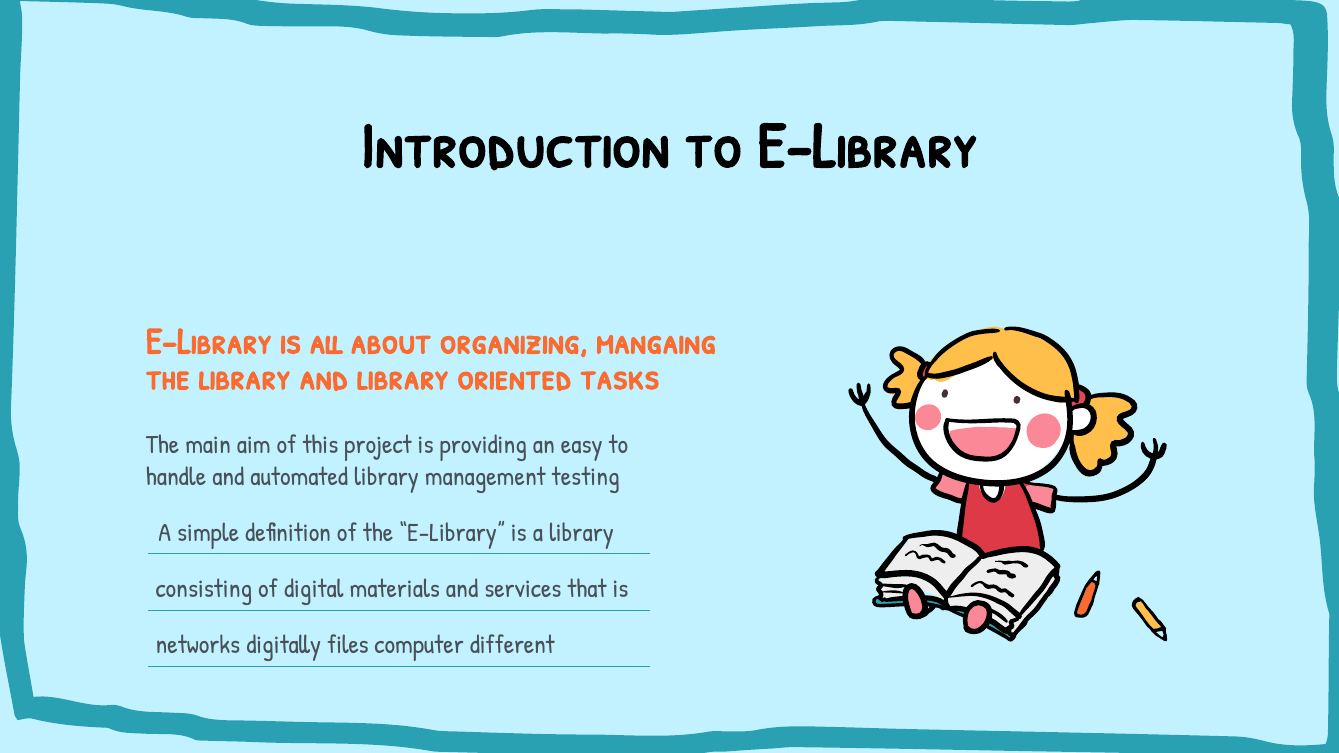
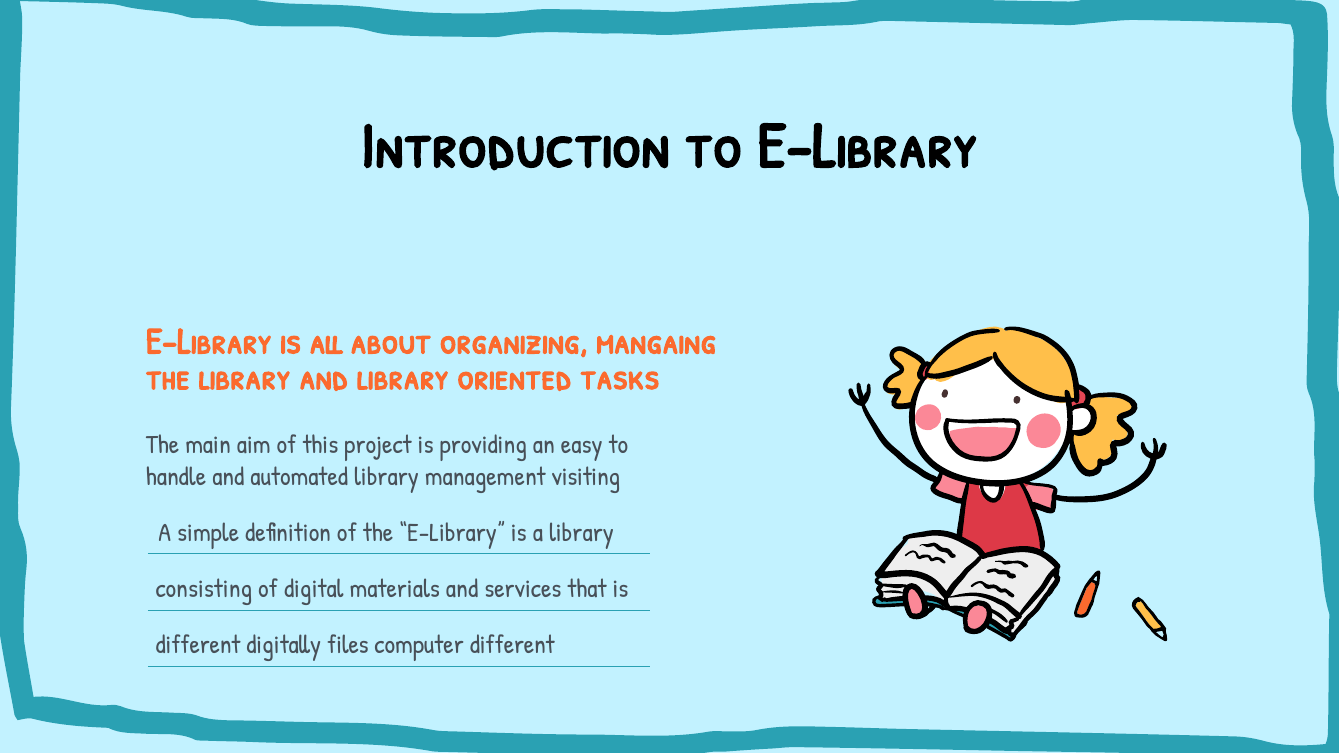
testing: testing -> visiting (586, 477)
networks: networks -> different (198, 645)
